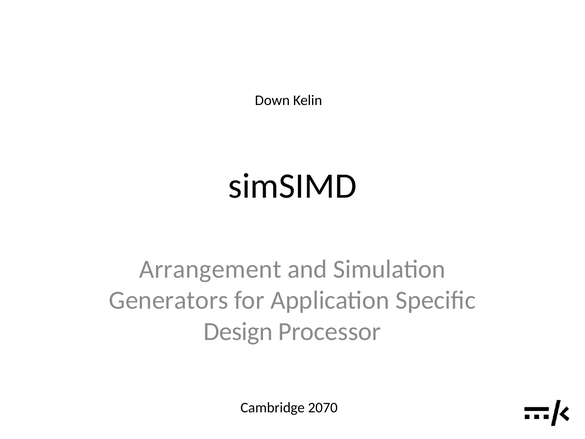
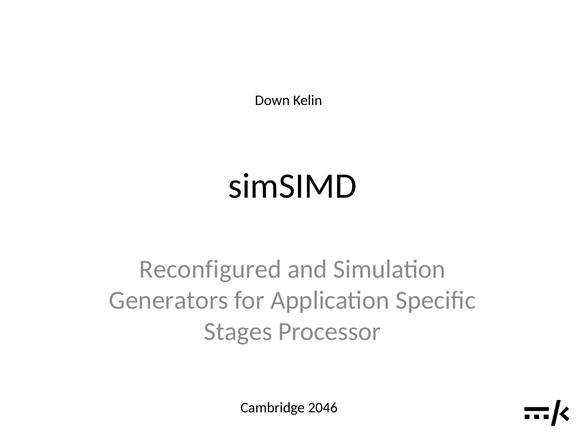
Arrangement: Arrangement -> Reconfigured (210, 269)
Design: Design -> Stages (238, 331)
2070: 2070 -> 2046 (323, 408)
